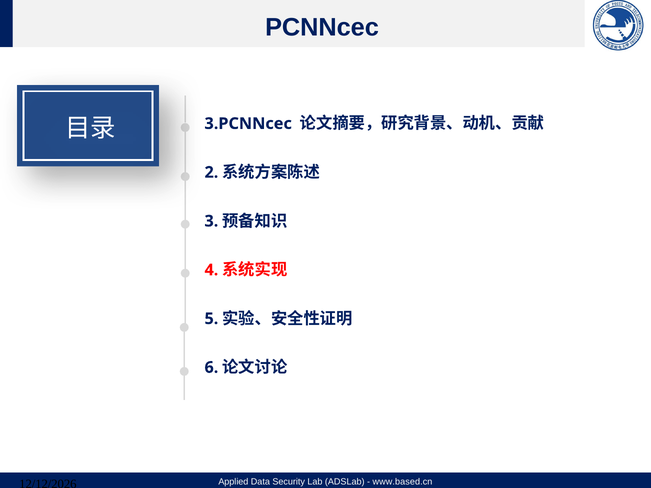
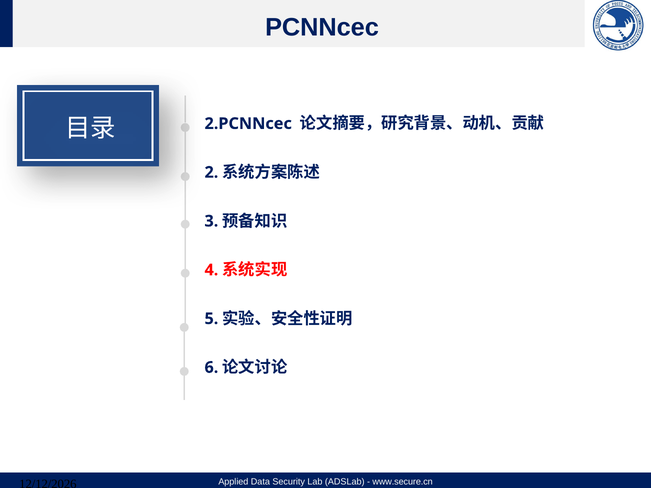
3.PCNNcec: 3.PCNNcec -> 2.PCNNcec (248, 124)
www.based.cn: www.based.cn -> www.secure.cn (403, 482)
